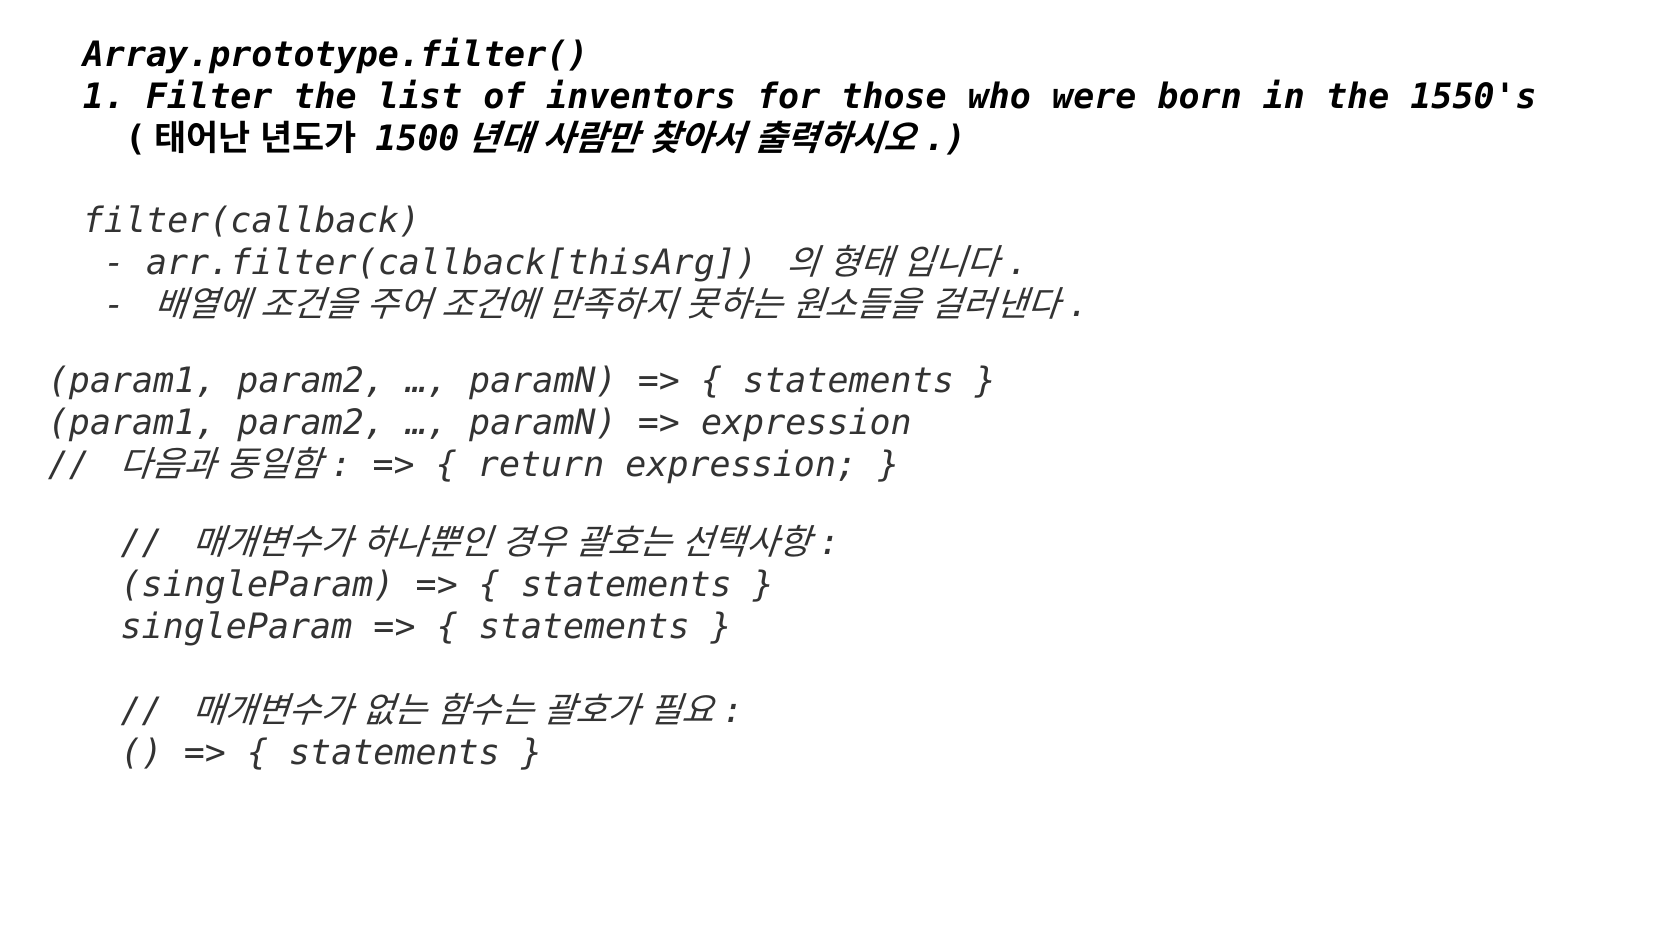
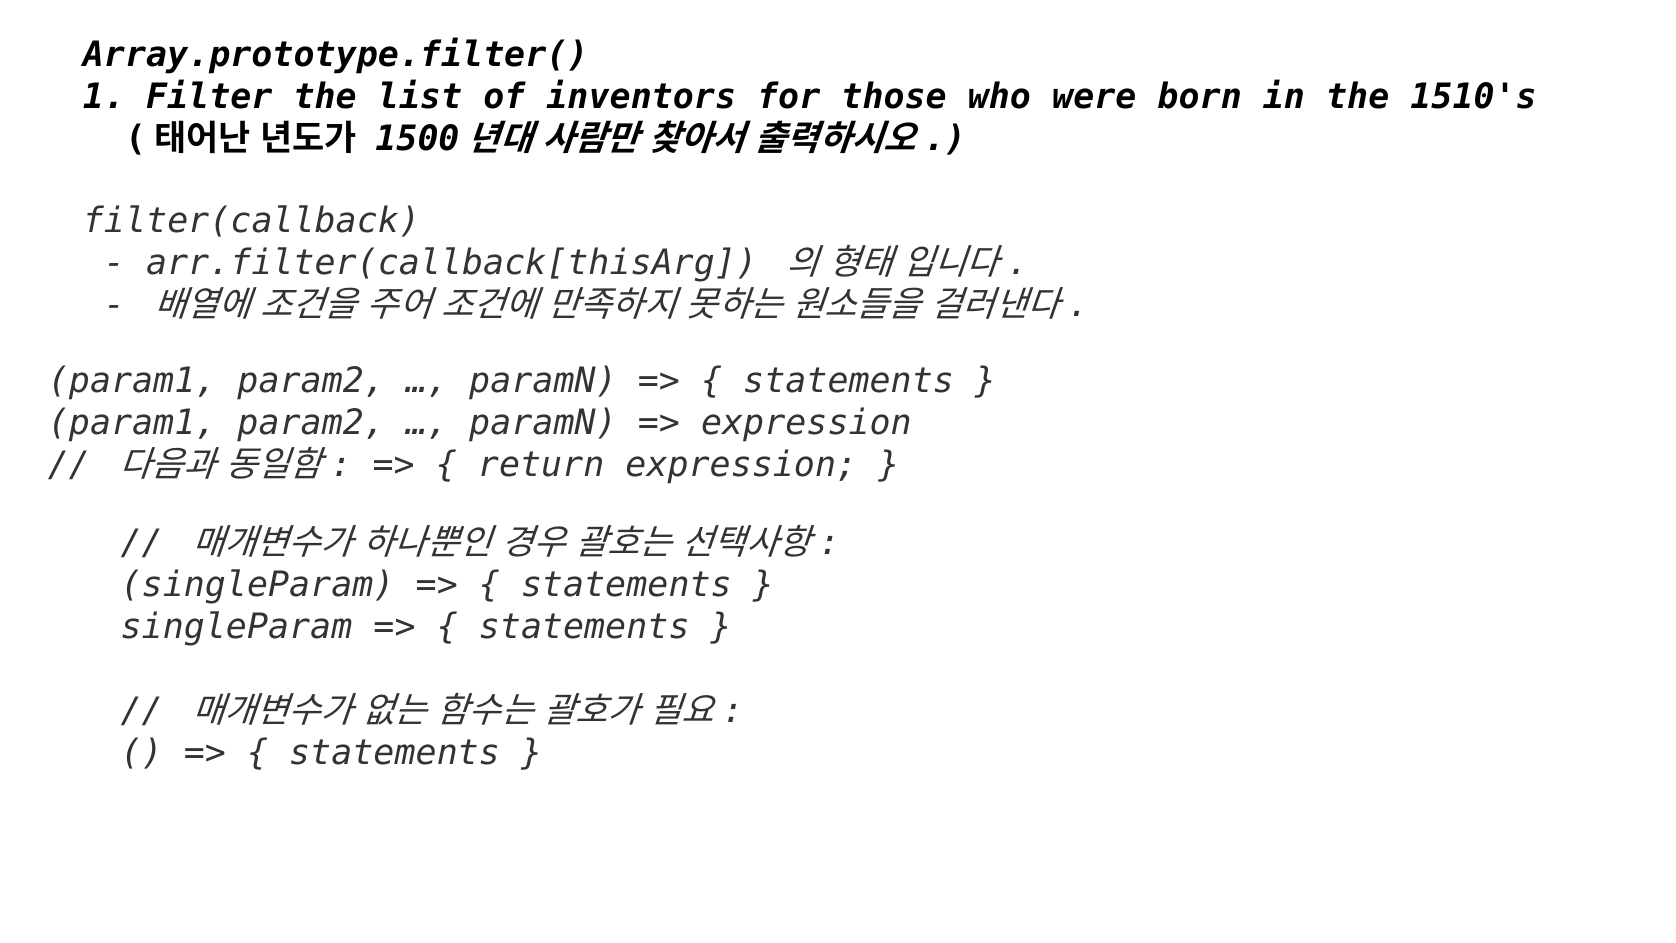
1550's: 1550's -> 1510's (1474, 97)
